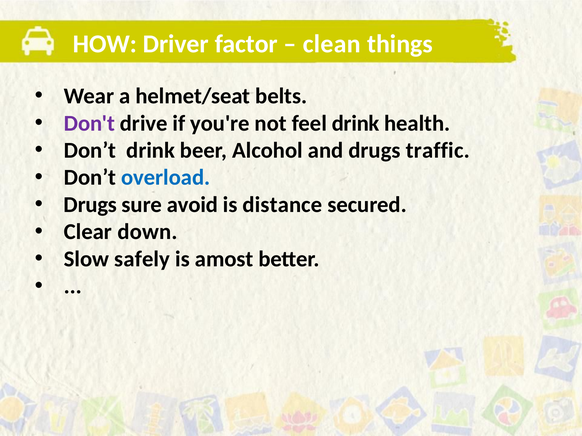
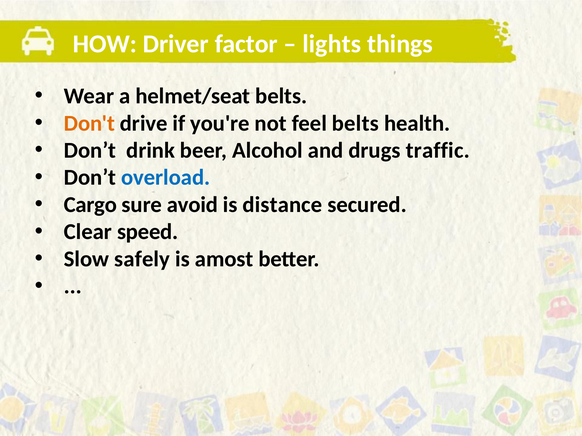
clean: clean -> lights (332, 44)
Don't colour: purple -> orange (89, 123)
feel drink: drink -> belts (355, 123)
Drugs: Drugs -> Cargo (90, 205)
down: down -> speed (148, 232)
